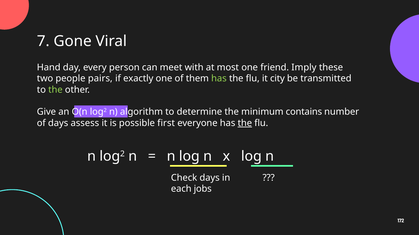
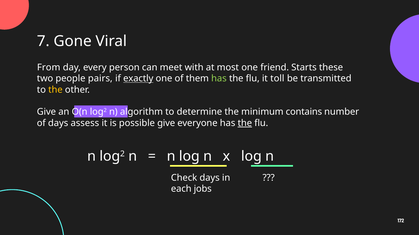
Hand: Hand -> From (49, 68)
Imply: Imply -> Starts (304, 68)
exactly underline: none -> present (138, 79)
city: city -> toll (277, 79)
the colour: light green -> yellow (55, 90)
possible first: first -> give (166, 123)
